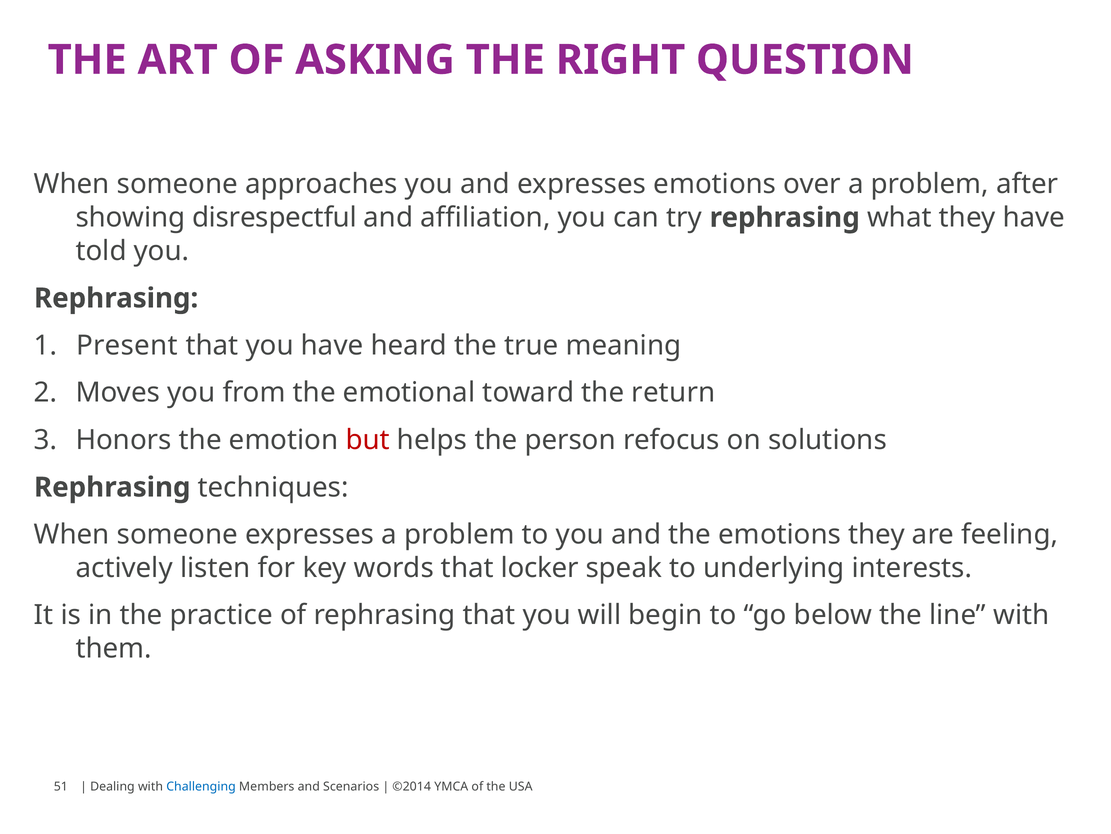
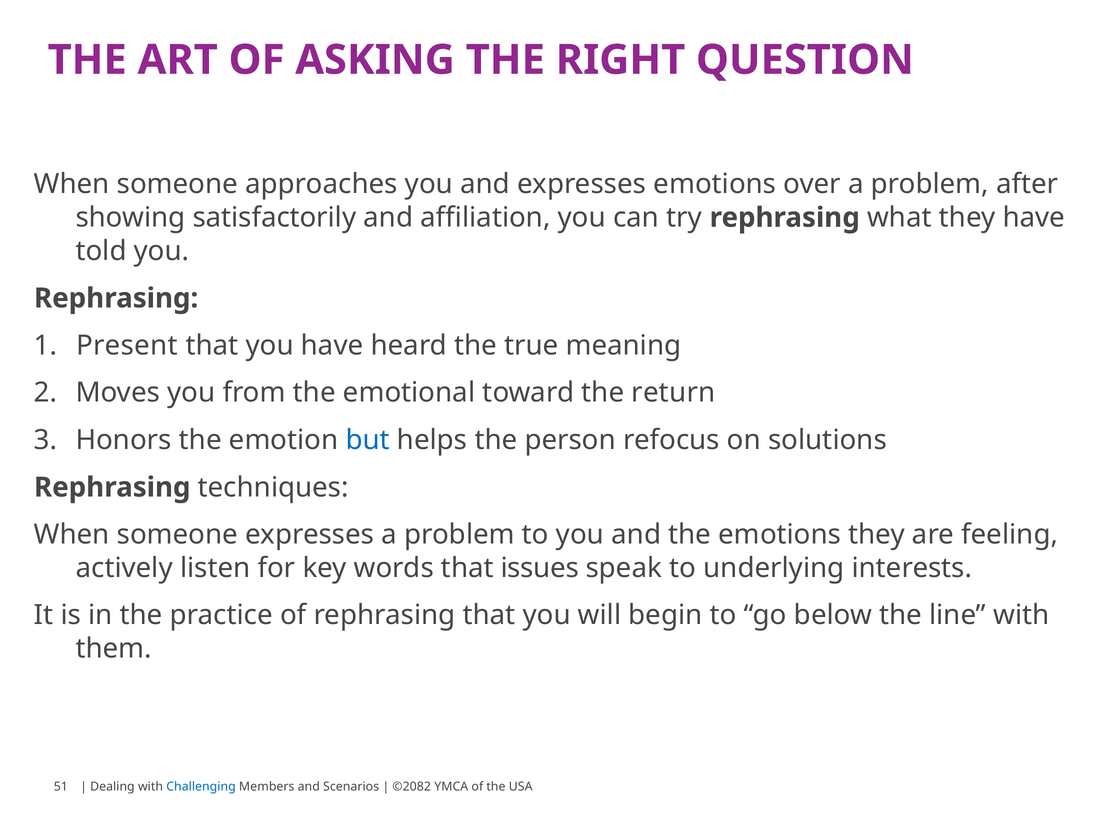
disrespectful: disrespectful -> satisfactorily (274, 217)
but colour: red -> blue (368, 440)
locker: locker -> issues (540, 568)
©2014: ©2014 -> ©2082 (412, 786)
